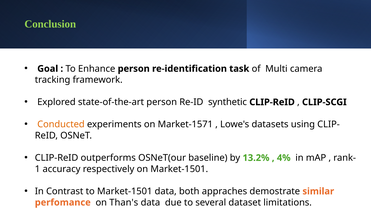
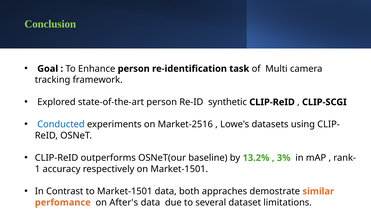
Conducted colour: orange -> blue (61, 124)
Market-1571: Market-1571 -> Market-2516 (185, 124)
4%: 4% -> 3% (284, 158)
Than's: Than's -> After's (124, 202)
